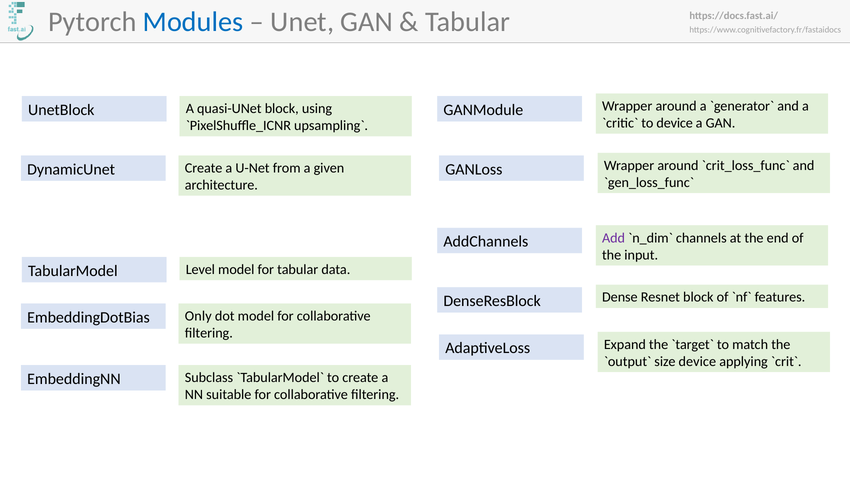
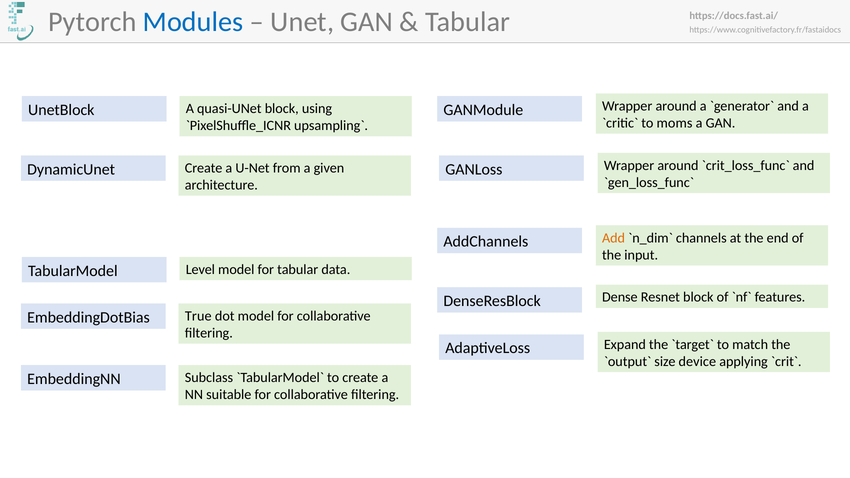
to device: device -> moms (675, 123)
Add colour: purple -> orange (614, 238)
Only: Only -> True (198, 316)
